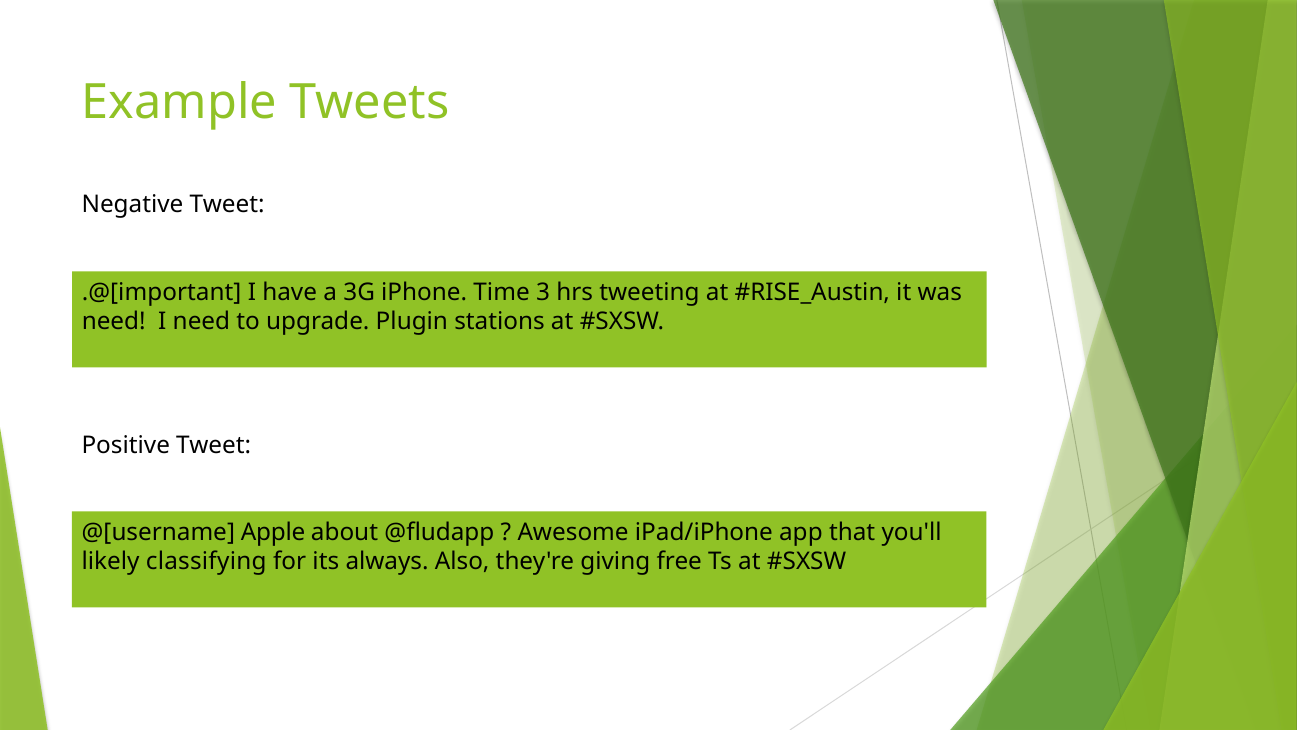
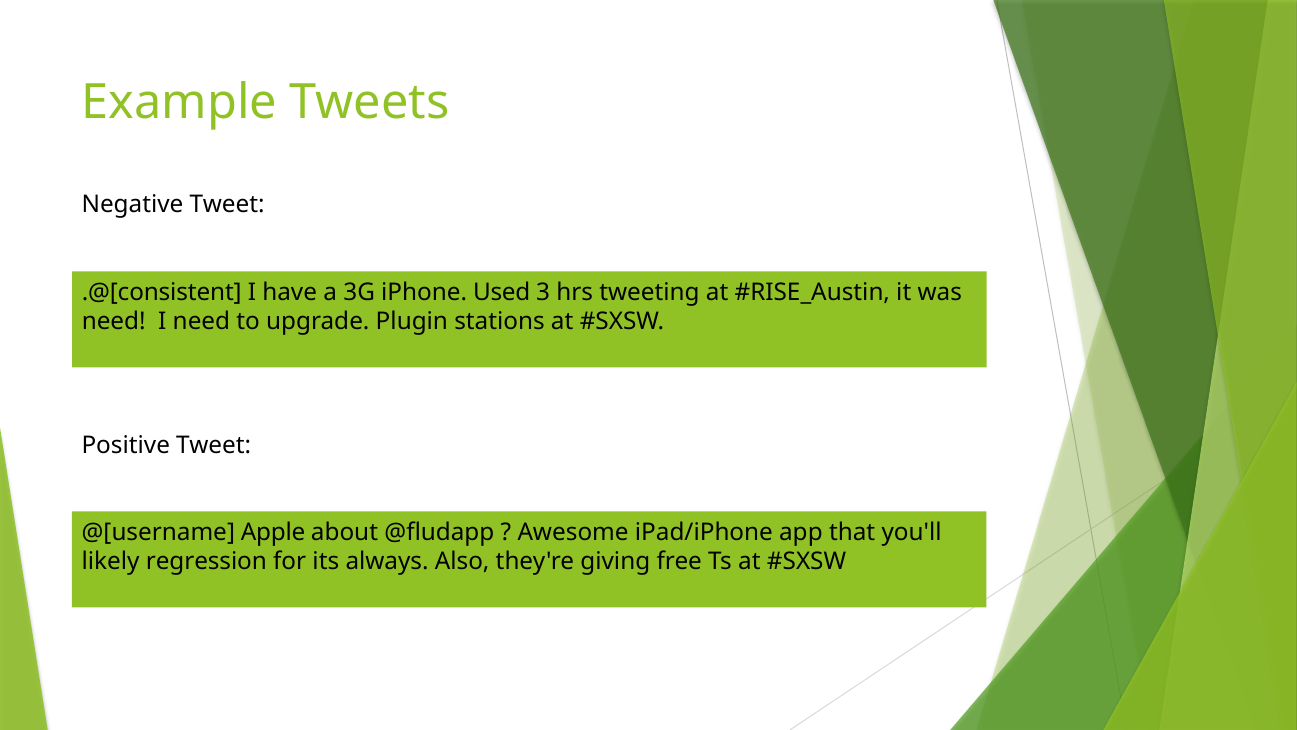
.@[important: .@[important -> .@[consistent (162, 292)
Time: Time -> Used (502, 292)
classifying: classifying -> regression (206, 561)
